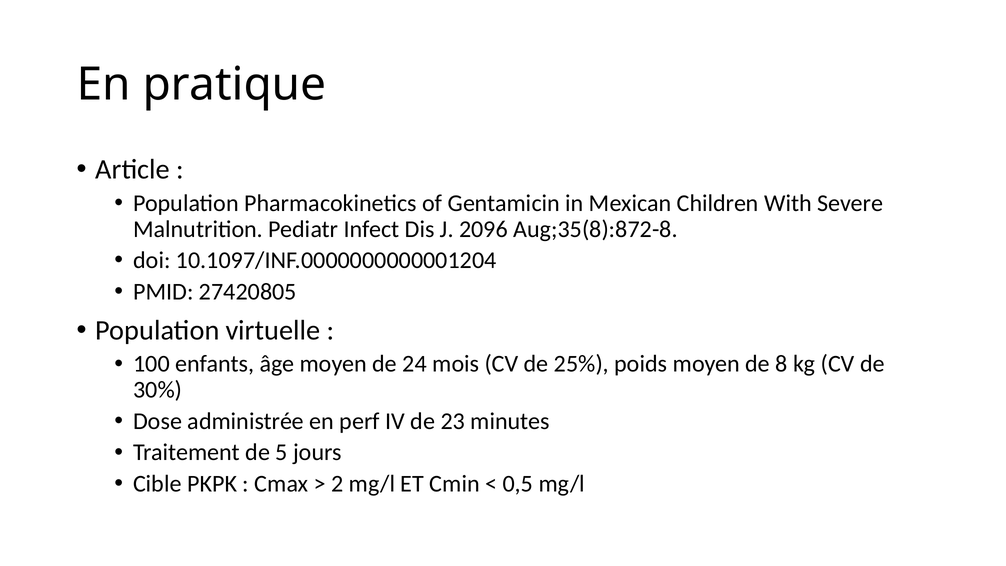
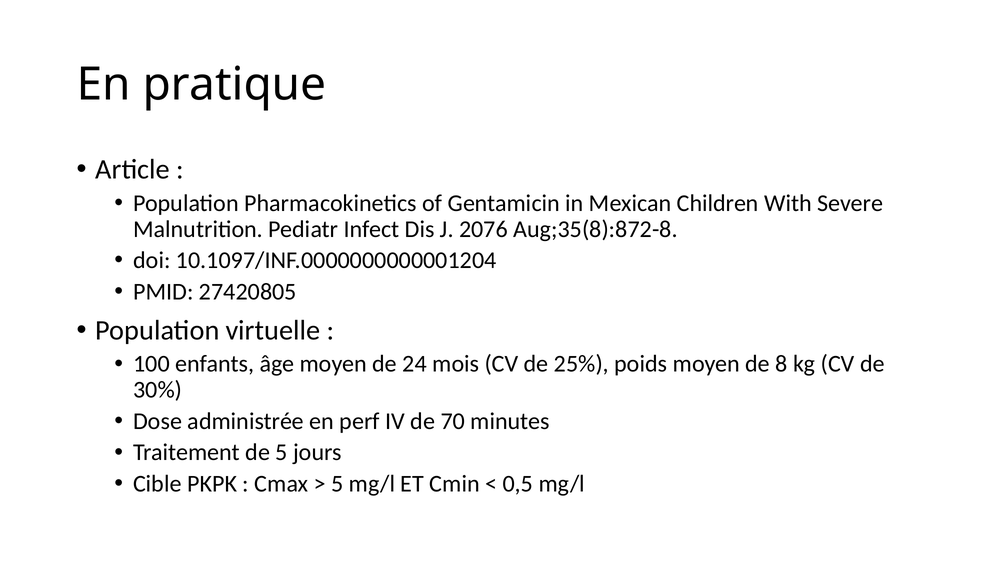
2096: 2096 -> 2076 (483, 229)
23: 23 -> 70 (453, 421)
2: 2 -> 5 (337, 484)
